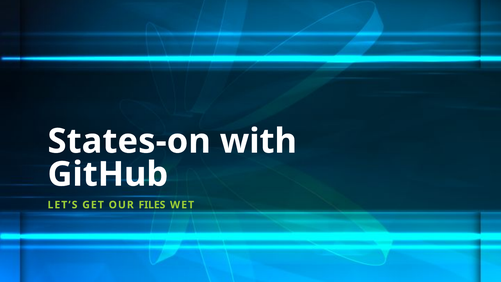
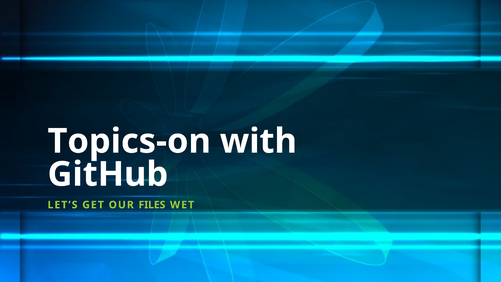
States-on: States-on -> Topics-on (129, 141)
